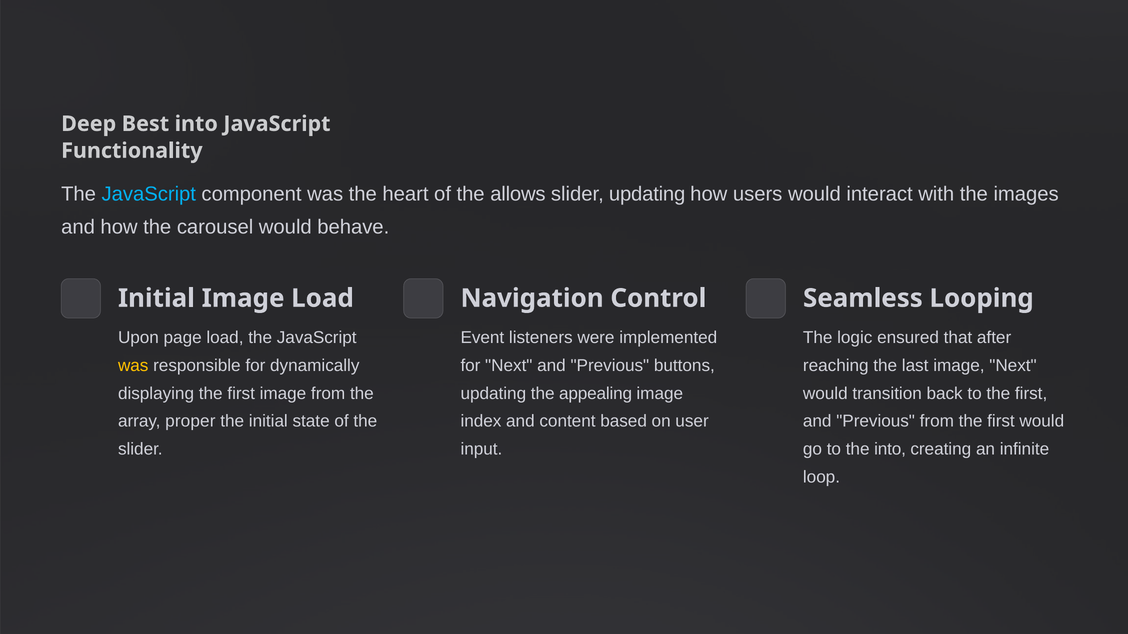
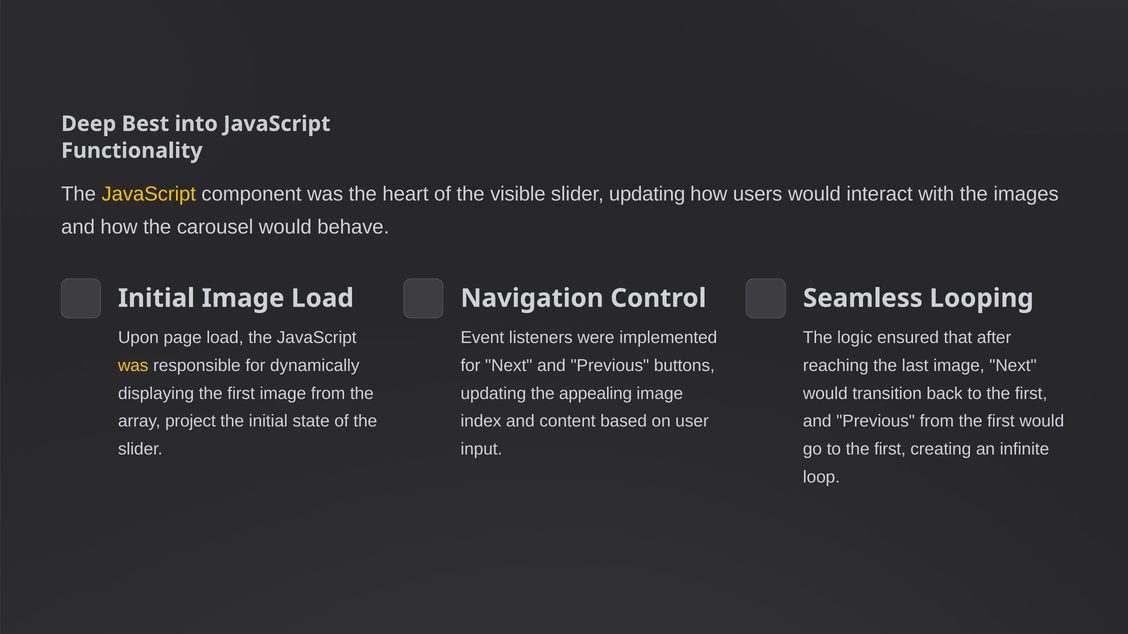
JavaScript colour: light blue -> yellow (149, 194)
allows: allows -> visible (518, 194)
proper: proper -> project (190, 422)
go to the into: into -> first (890, 450)
